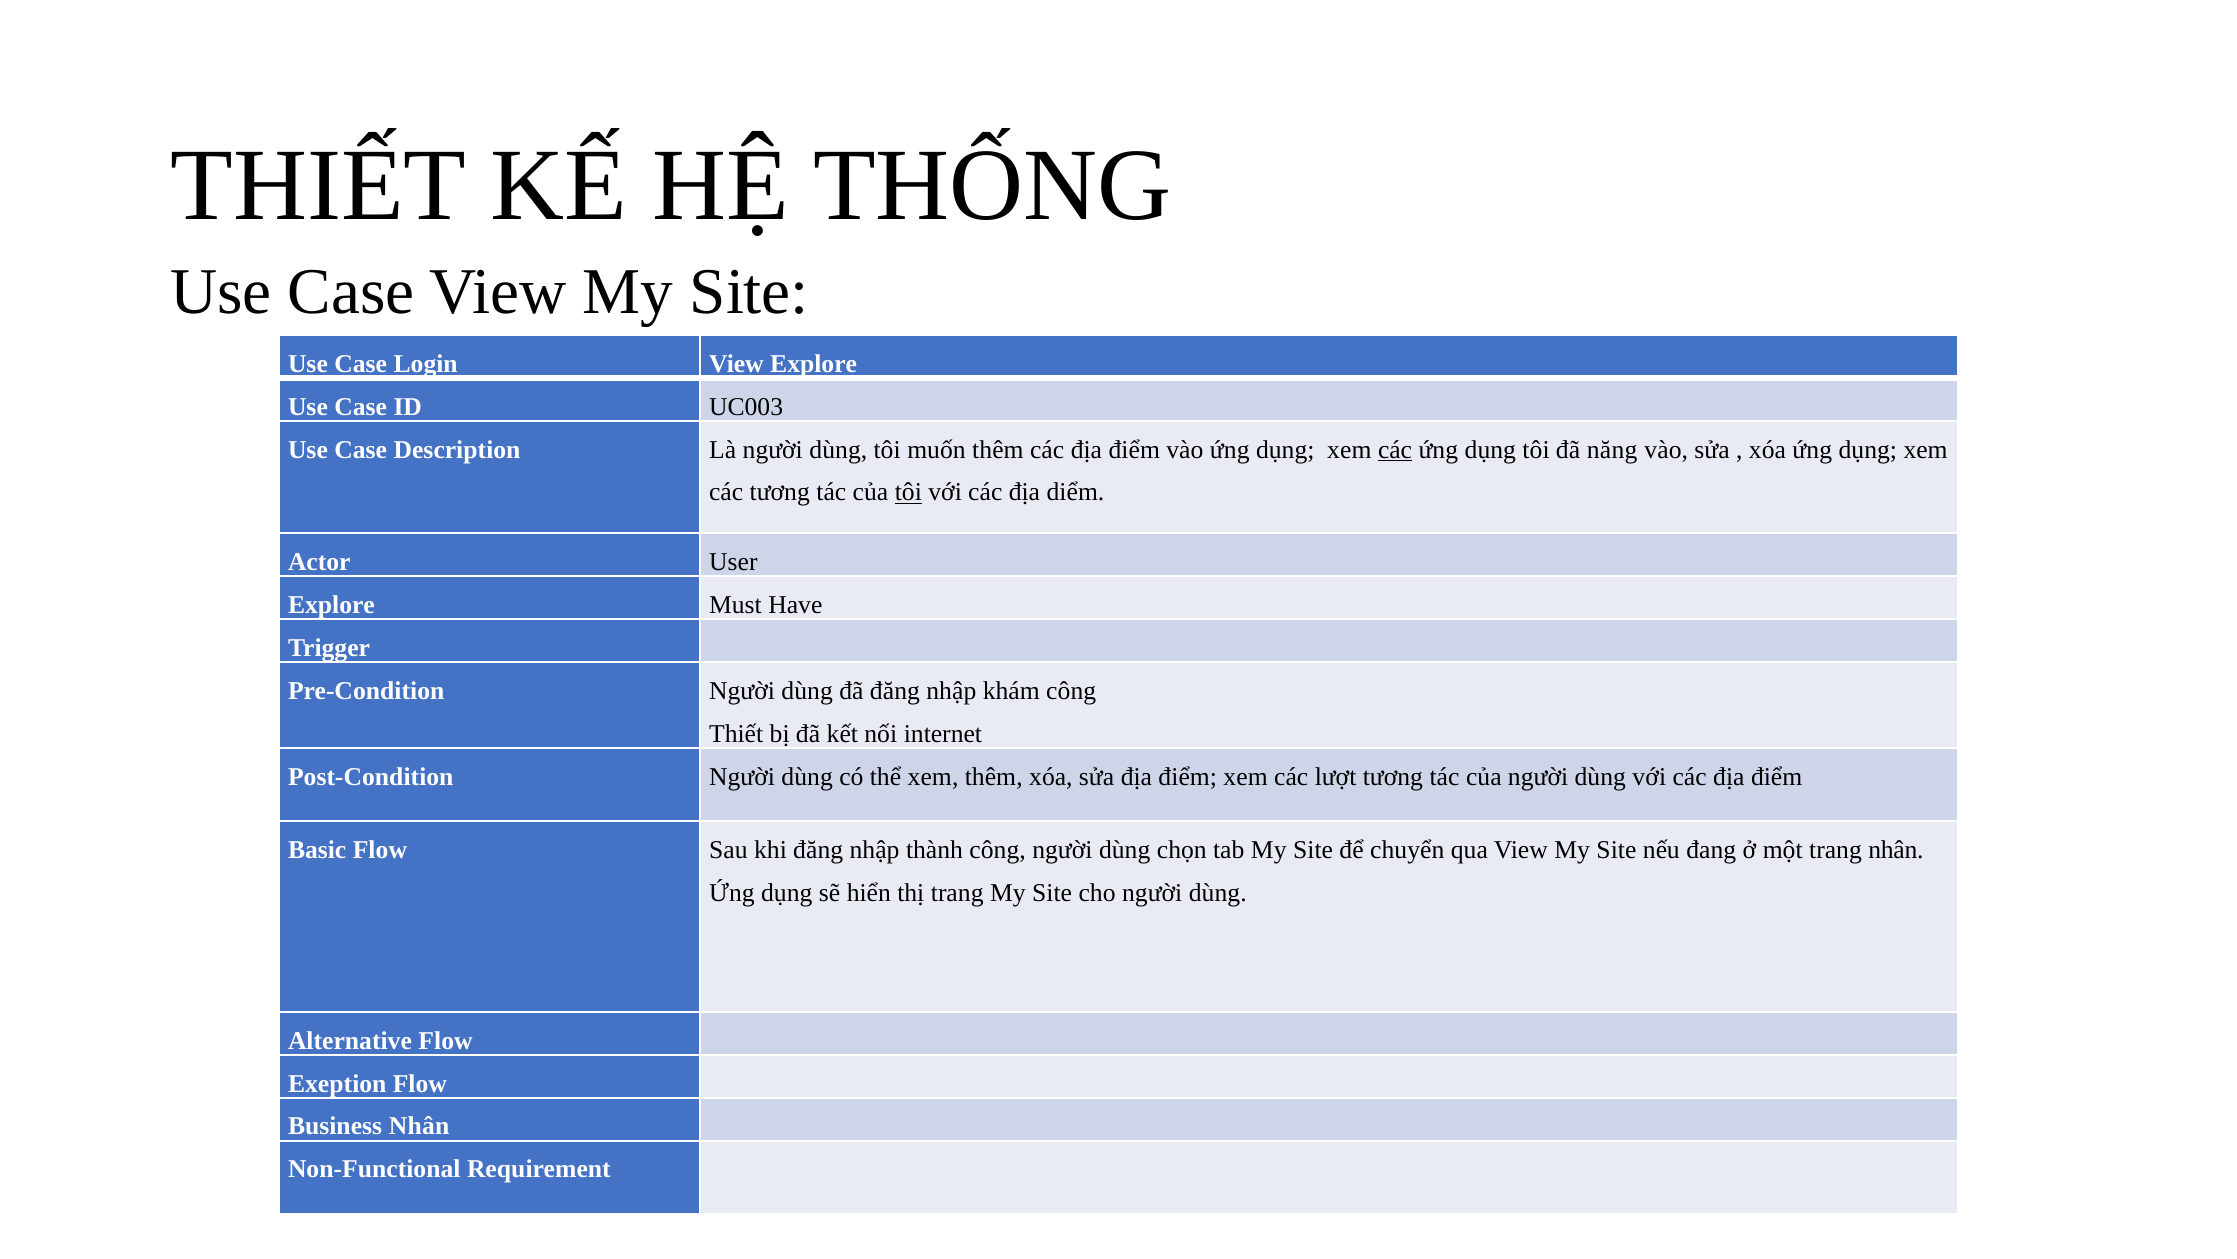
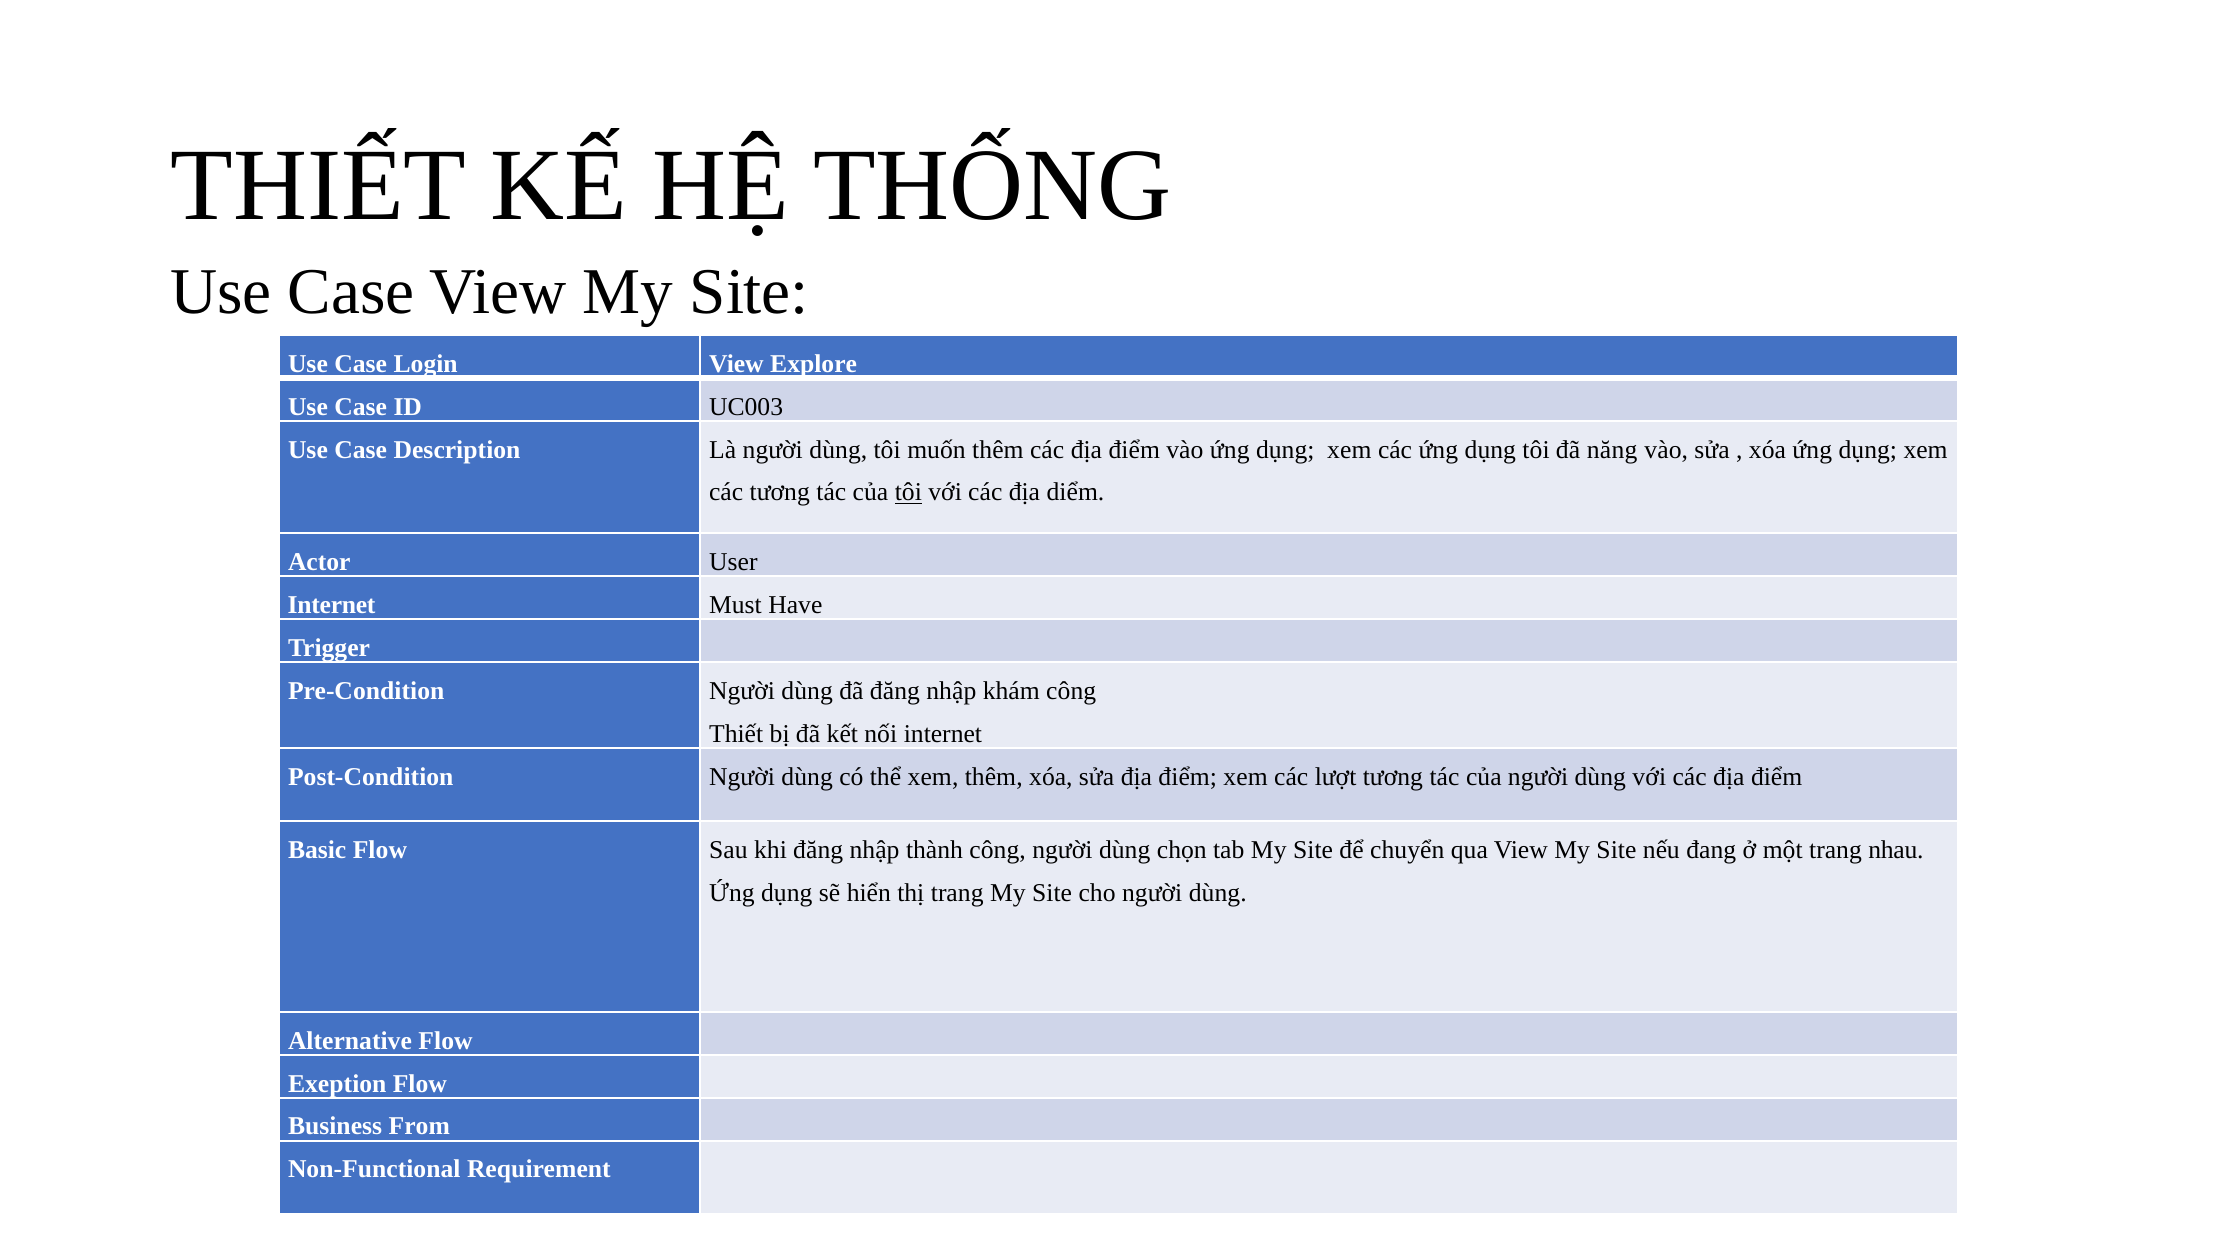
các underline: present -> none (1395, 449)
Explore: Explore -> Internet (332, 605)
trang nhân: nhân -> nhau (1896, 850)
Business Nhân: Nhân -> From (419, 1126)
